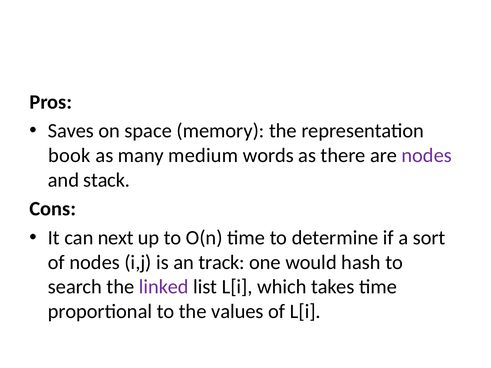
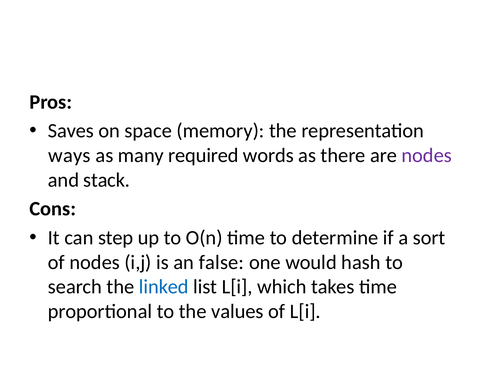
book: book -> ways (69, 156)
medium: medium -> required (203, 156)
next: next -> step (116, 238)
track: track -> false (221, 262)
linked colour: purple -> blue (164, 287)
